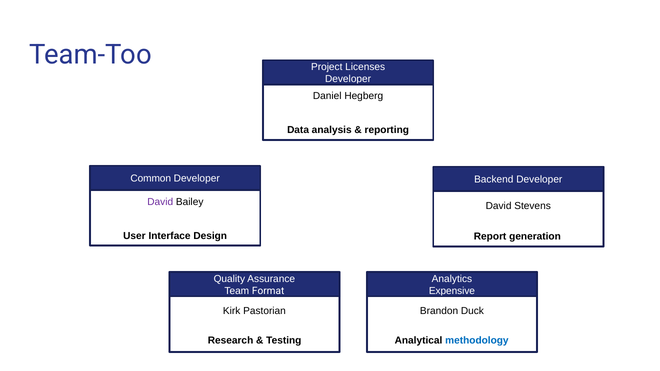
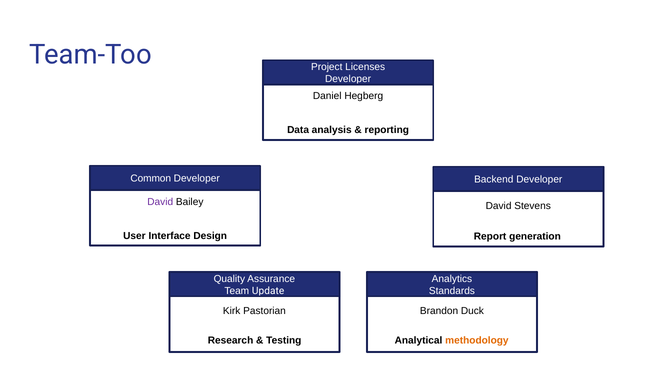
Format: Format -> Update (268, 291)
Expensive: Expensive -> Standards (452, 291)
methodology colour: blue -> orange (477, 341)
